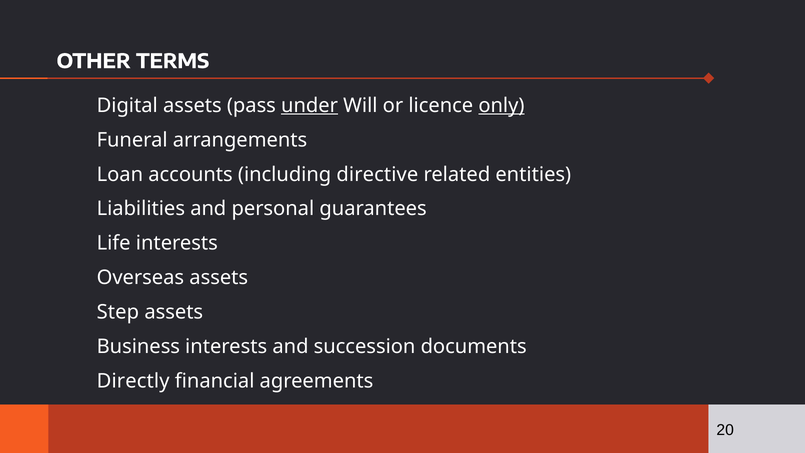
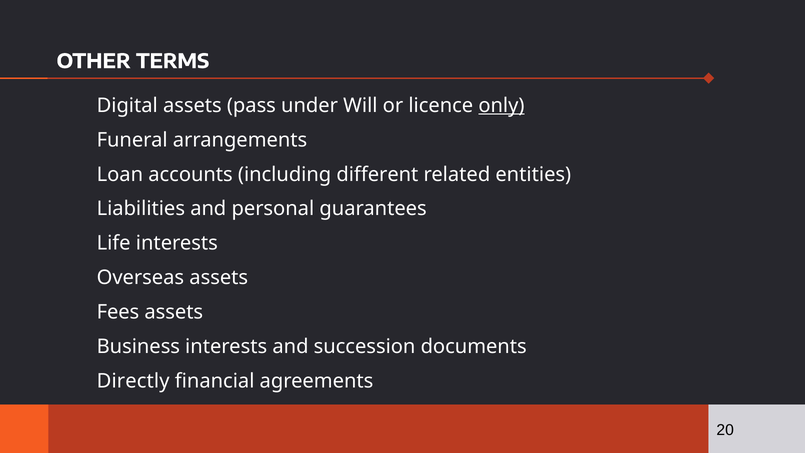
under underline: present -> none (310, 105)
directive: directive -> different (377, 174)
Step: Step -> Fees (118, 312)
